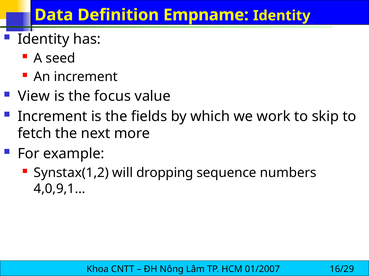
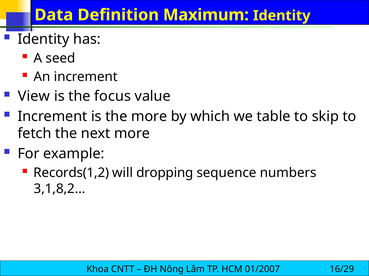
Empname: Empname -> Maximum (206, 15)
the fields: fields -> more (149, 117)
work: work -> table (274, 117)
Synstax(1,2: Synstax(1,2 -> Records(1,2 (71, 173)
4,0,9,1…: 4,0,9,1… -> 3,1,8,2… (60, 189)
